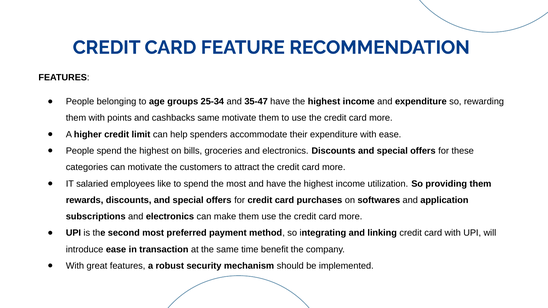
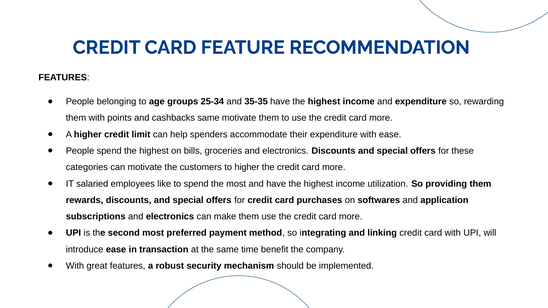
35-47: 35-47 -> 35-35 (256, 102)
to attract: attract -> higher (247, 167)
